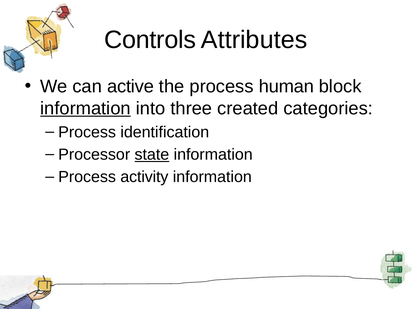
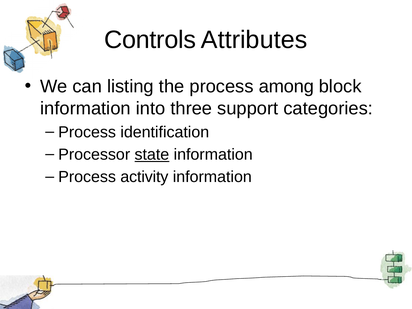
active: active -> listing (130, 86)
human: human -> among (286, 86)
information underline: present -> none (85, 108)
created: created -> support (248, 108)
